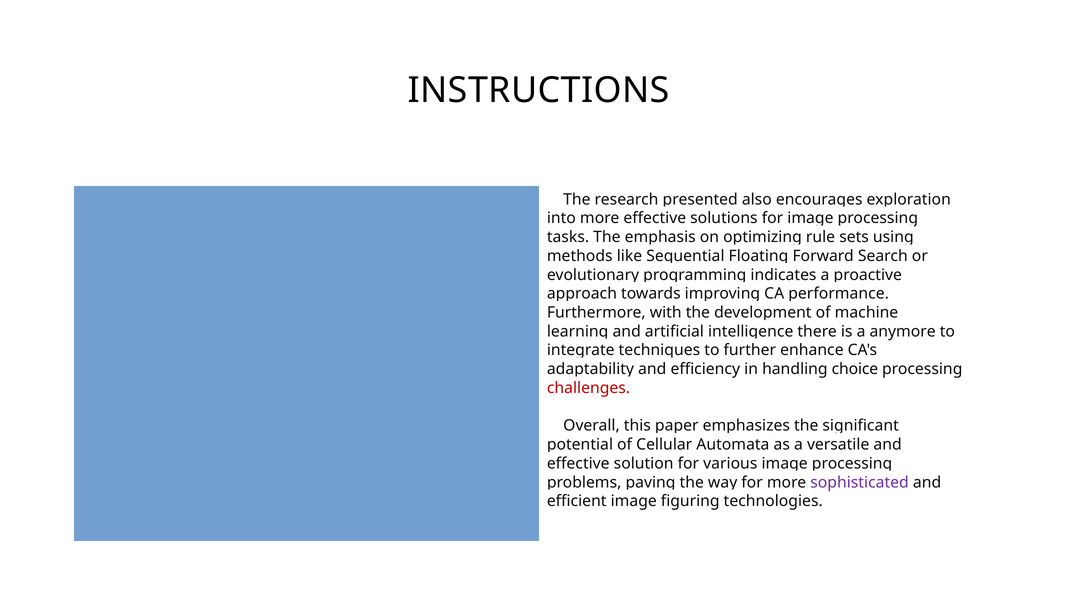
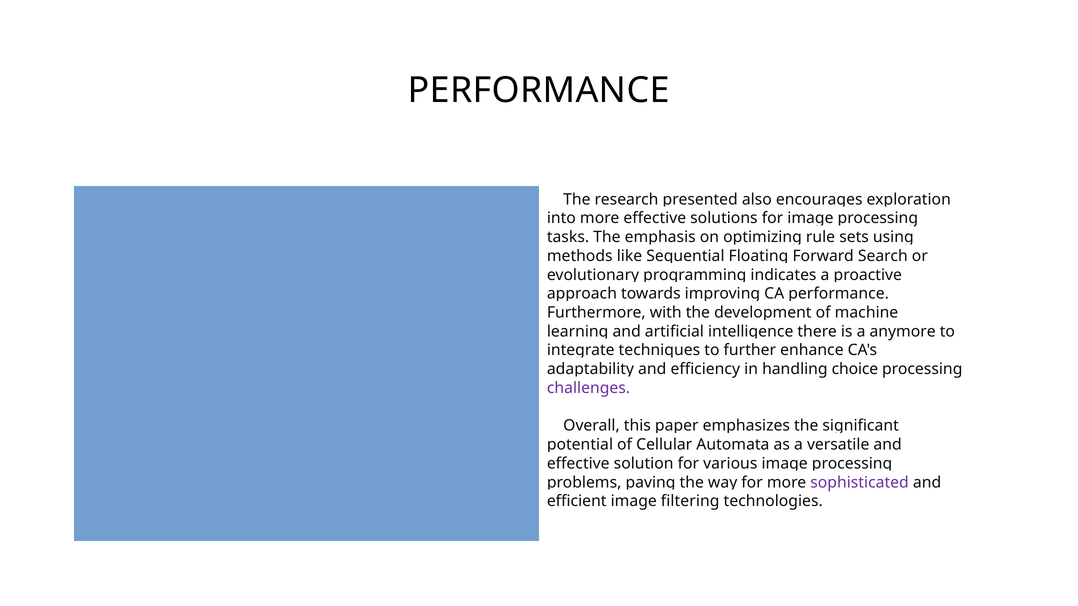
INSTRUCTIONS: INSTRUCTIONS -> PERFORMANCE (539, 91)
challenges colour: red -> purple (589, 388)
figuring: figuring -> filtering (690, 502)
